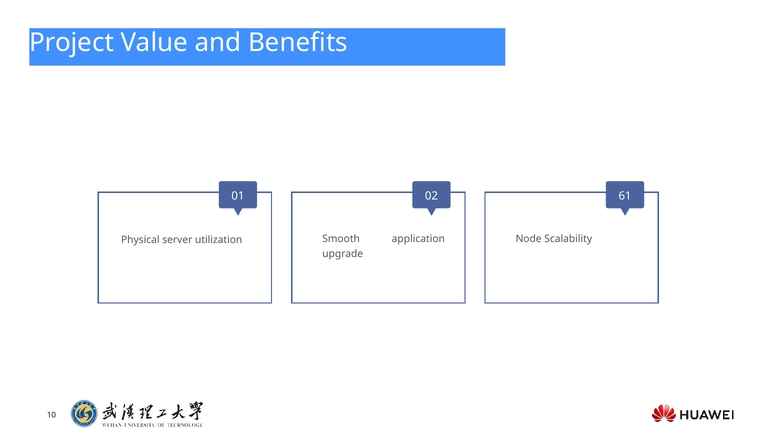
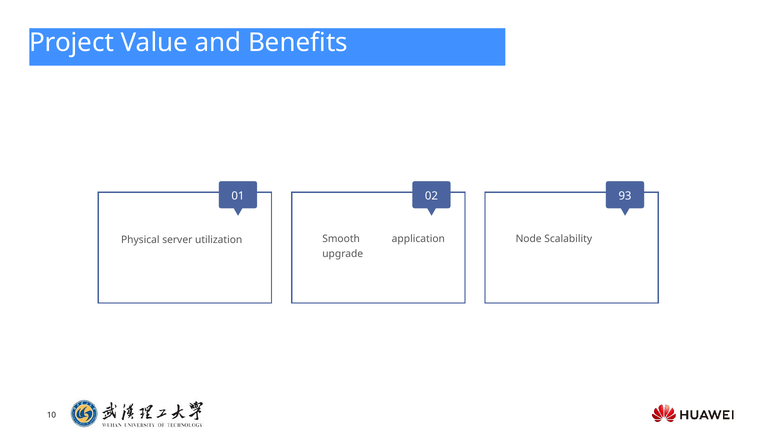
61: 61 -> 93 (625, 196)
